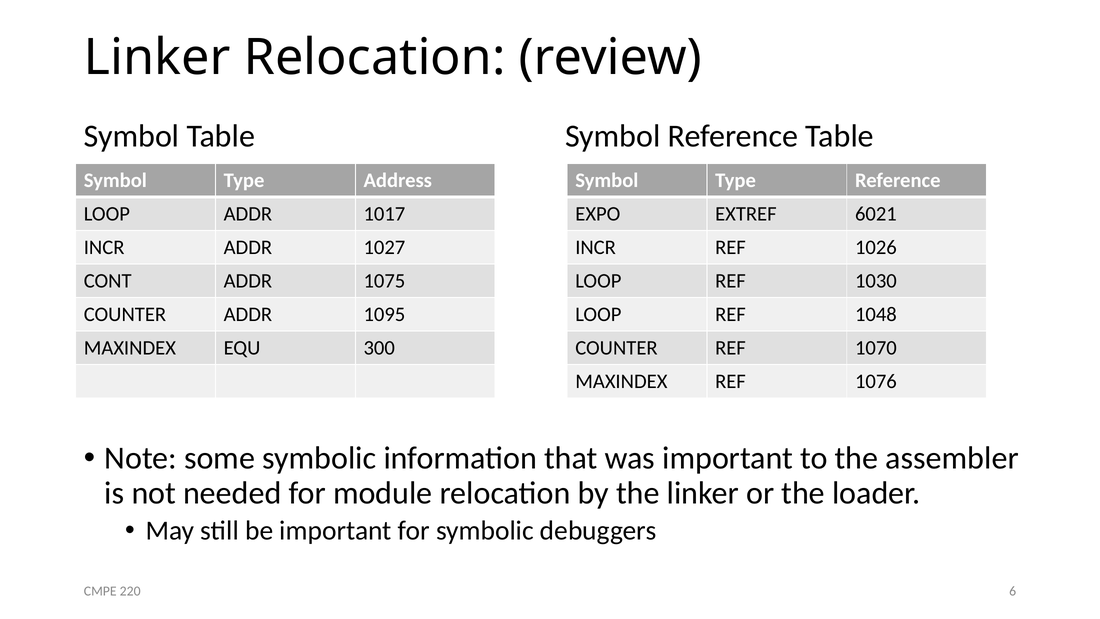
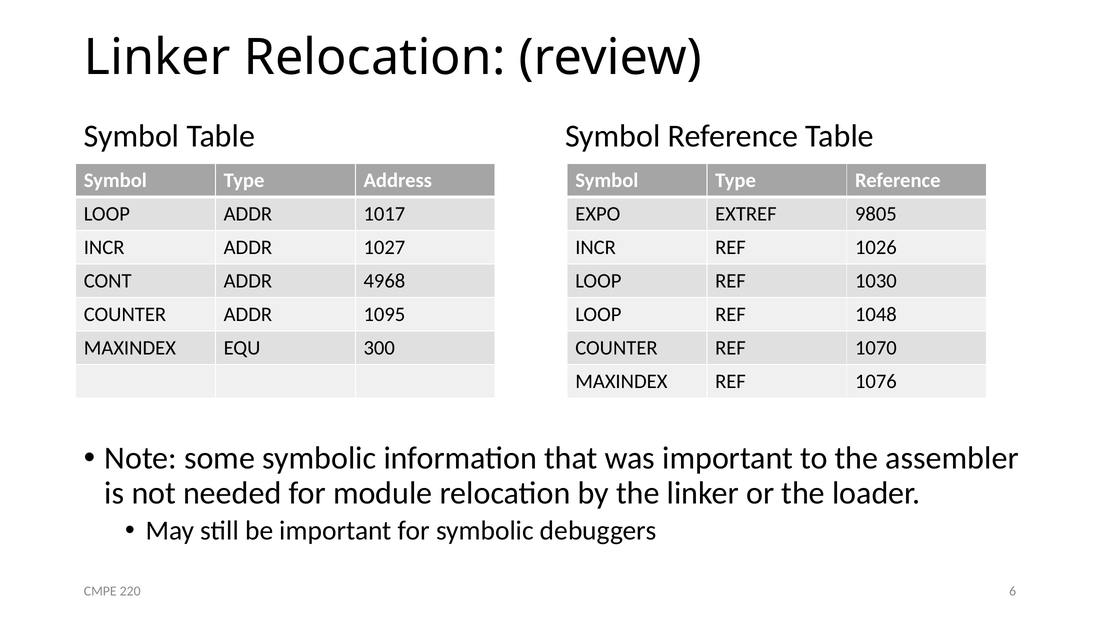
6021: 6021 -> 9805 (876, 214)
1075: 1075 -> 4968 (384, 281)
